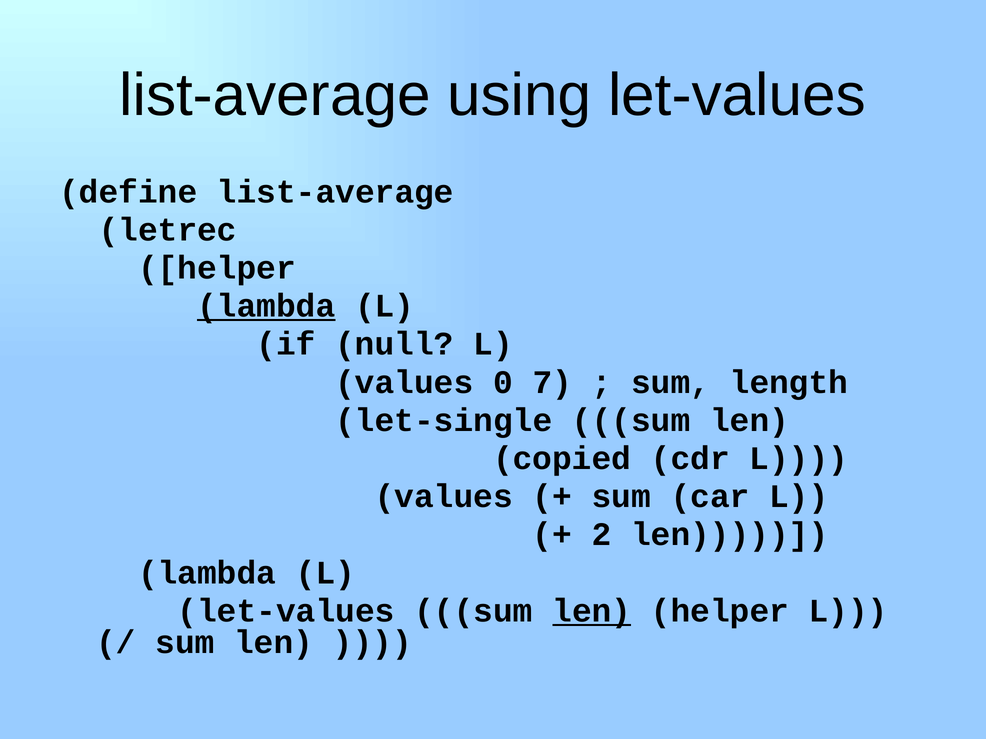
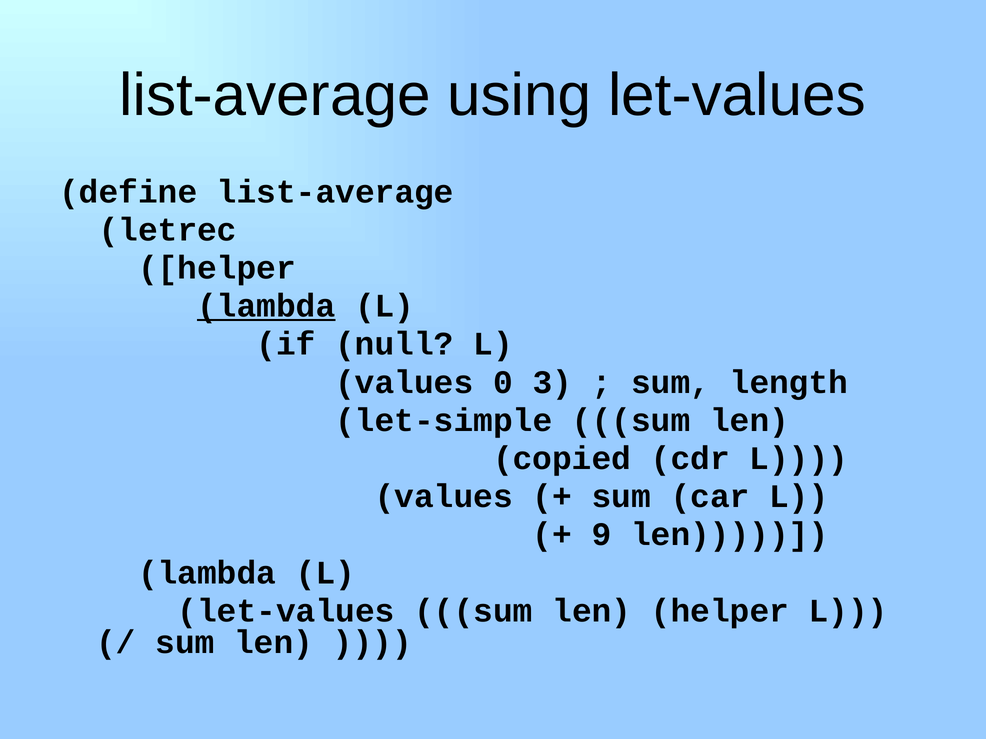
7: 7 -> 3 (552, 382)
let-single: let-single -> let-simple (444, 421)
2: 2 -> 9 (601, 535)
len underline: present -> none (592, 611)
